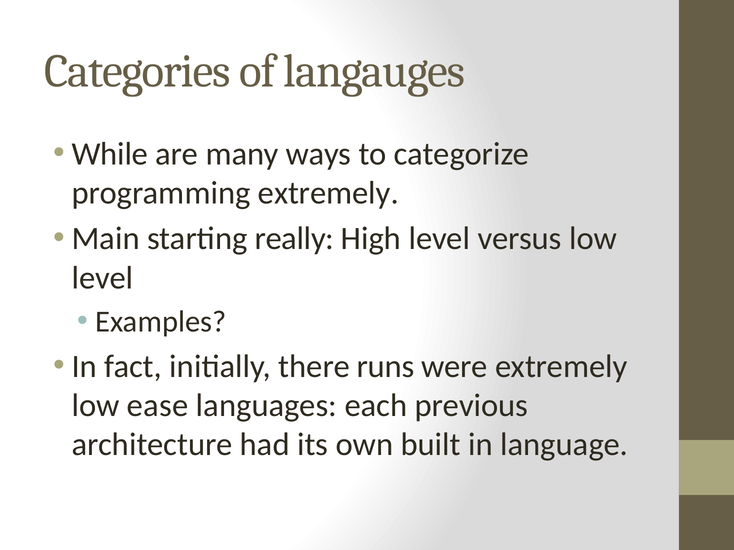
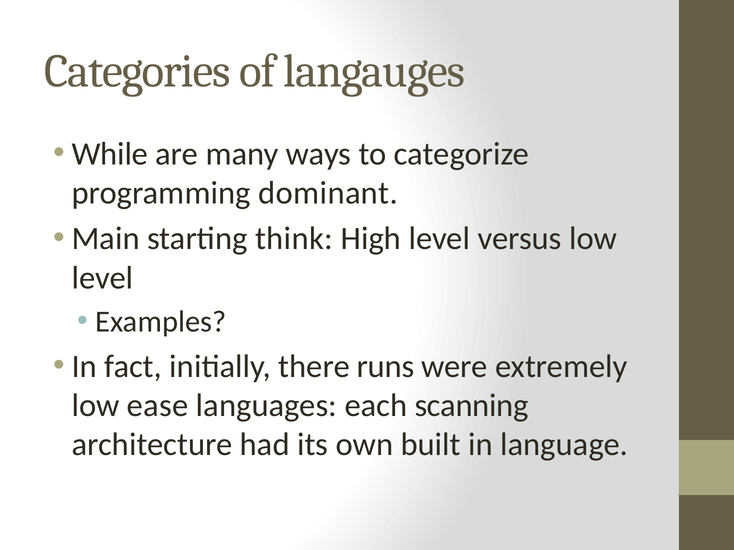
programming extremely: extremely -> dominant (328, 193)
really: really -> think (294, 239)
previous: previous -> scanning (472, 406)
